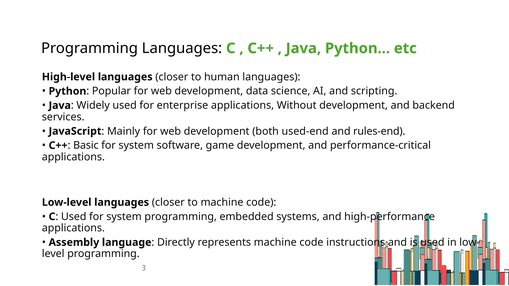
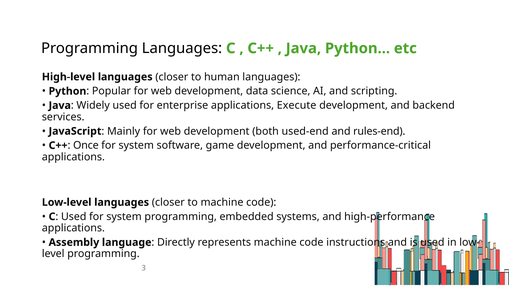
Without: Without -> Execute (297, 106)
Basic: Basic -> Once (86, 146)
